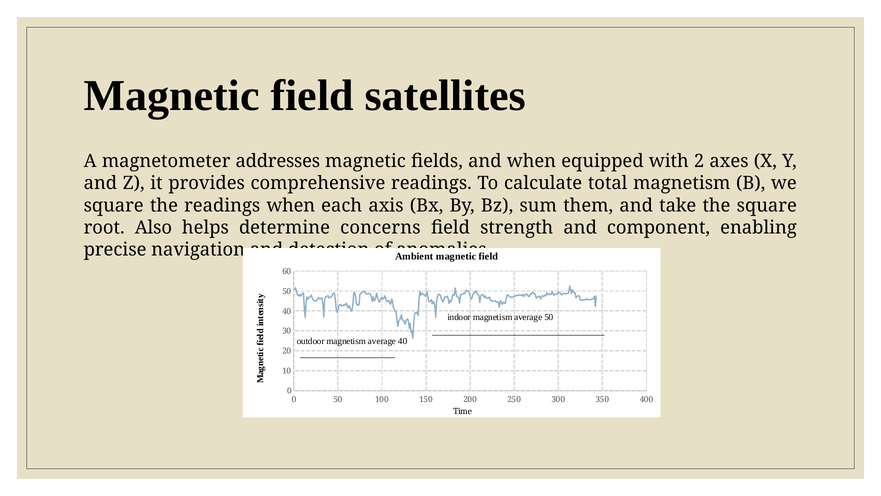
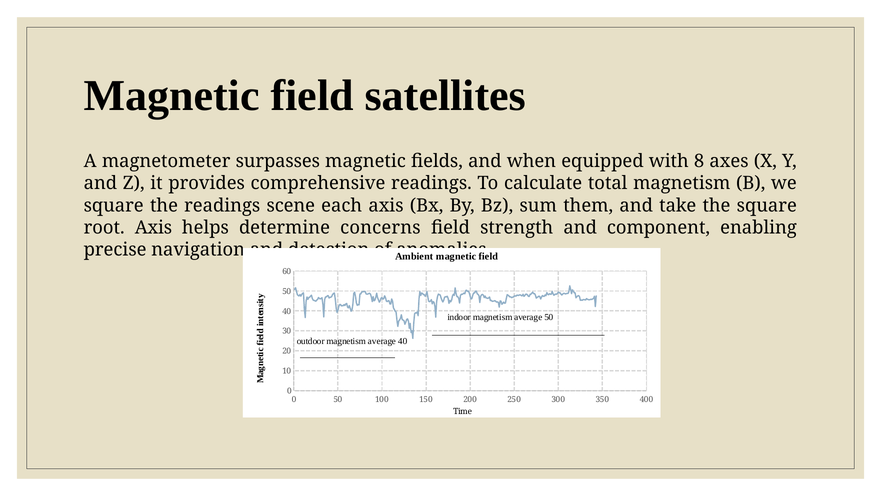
addresses: addresses -> surpasses (278, 161)
2: 2 -> 8 (699, 161)
readings when: when -> scene (291, 205)
root Also: Also -> Axis (153, 227)
